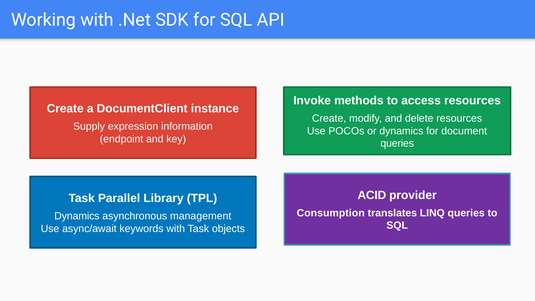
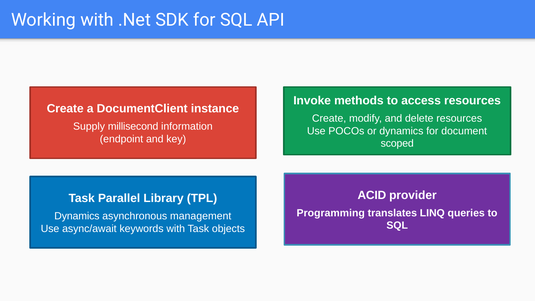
expression: expression -> millisecond (133, 126)
queries: queries -> scoped (397, 143)
Consumption: Consumption -> Programming (331, 213)
